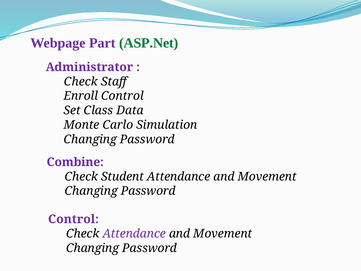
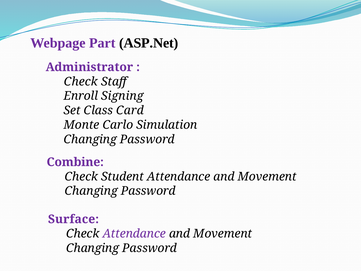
ASP.Net colour: green -> black (149, 43)
Enroll Control: Control -> Signing (122, 96)
Data: Data -> Card (130, 110)
Control: Control -> Surface (73, 219)
